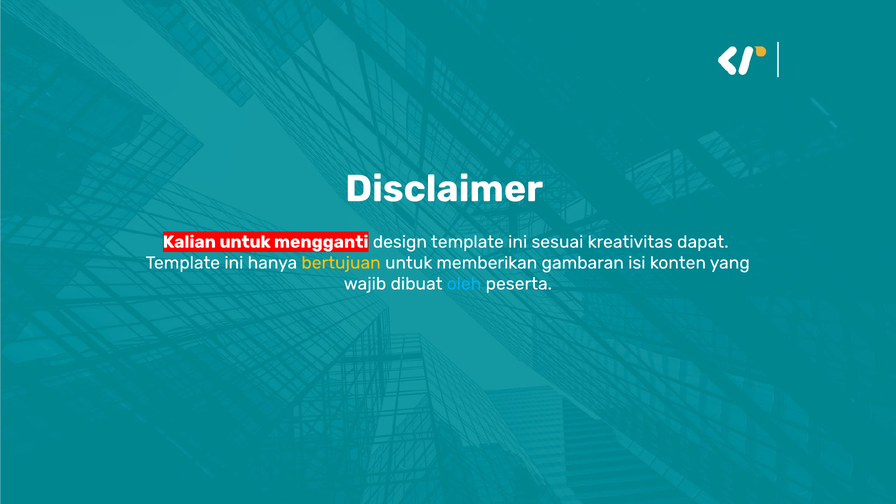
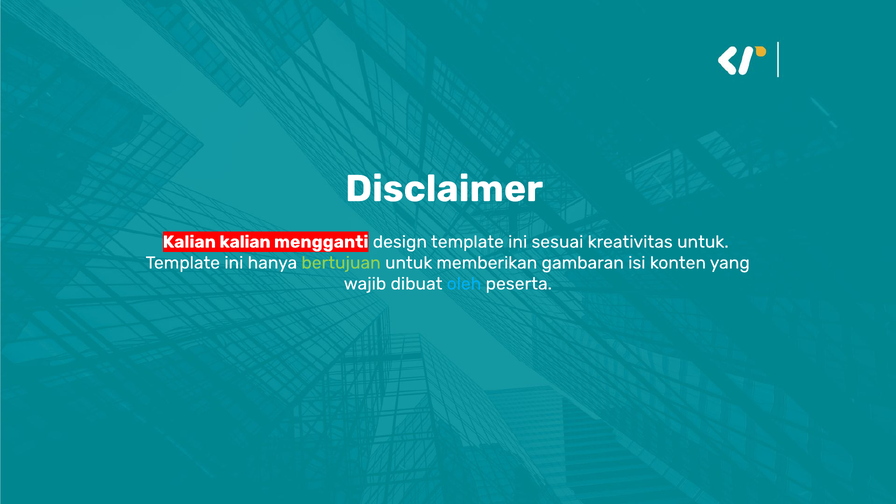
Kalian untuk: untuk -> kalian (245, 242)
kreativitas dapat: dapat -> untuk (703, 242)
bertujuan colour: yellow -> light green (341, 263)
